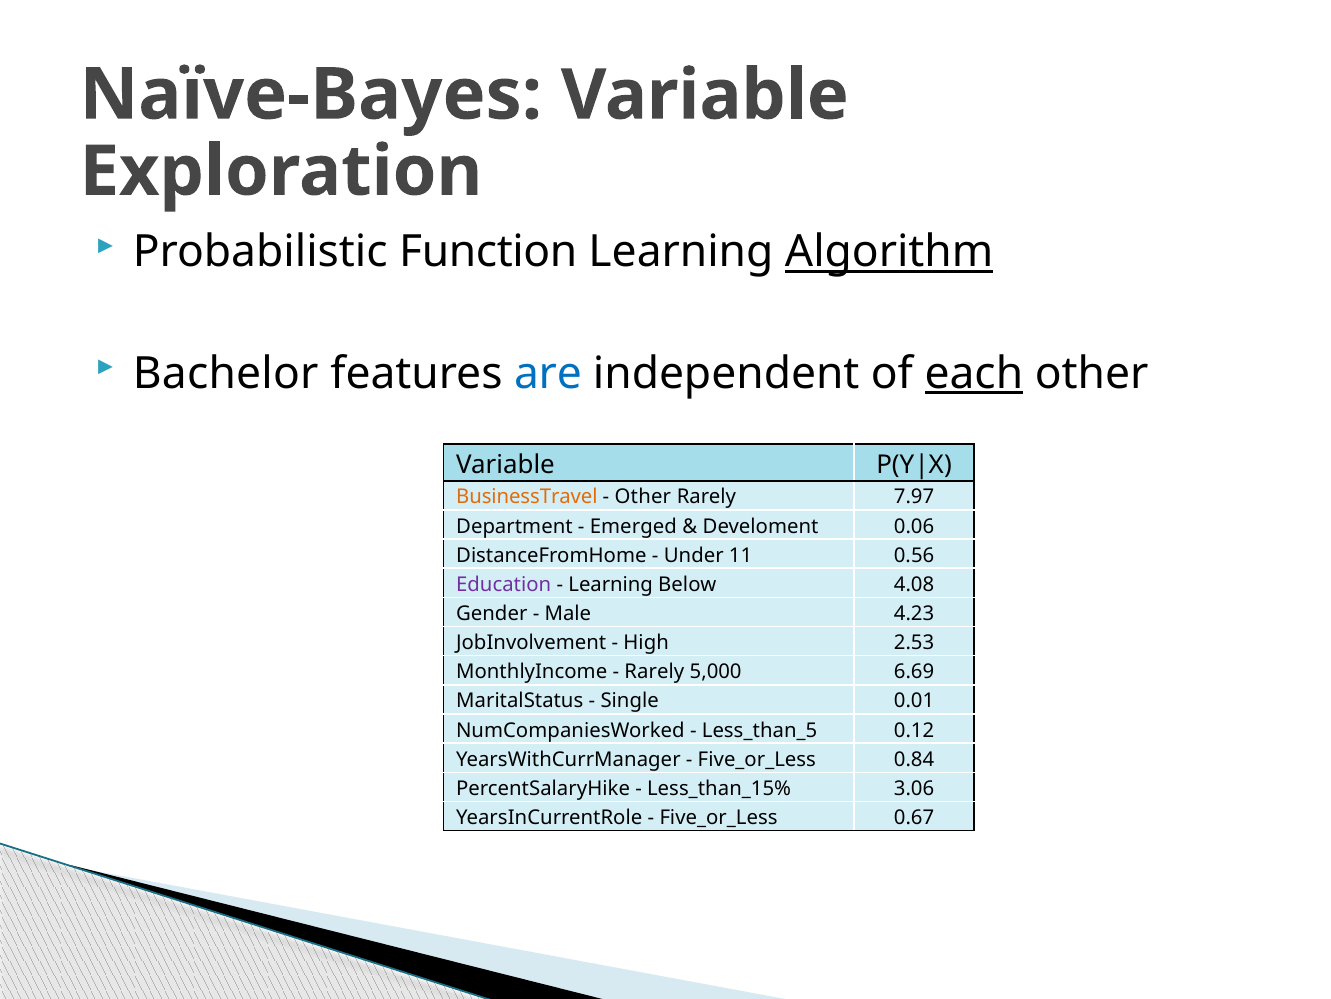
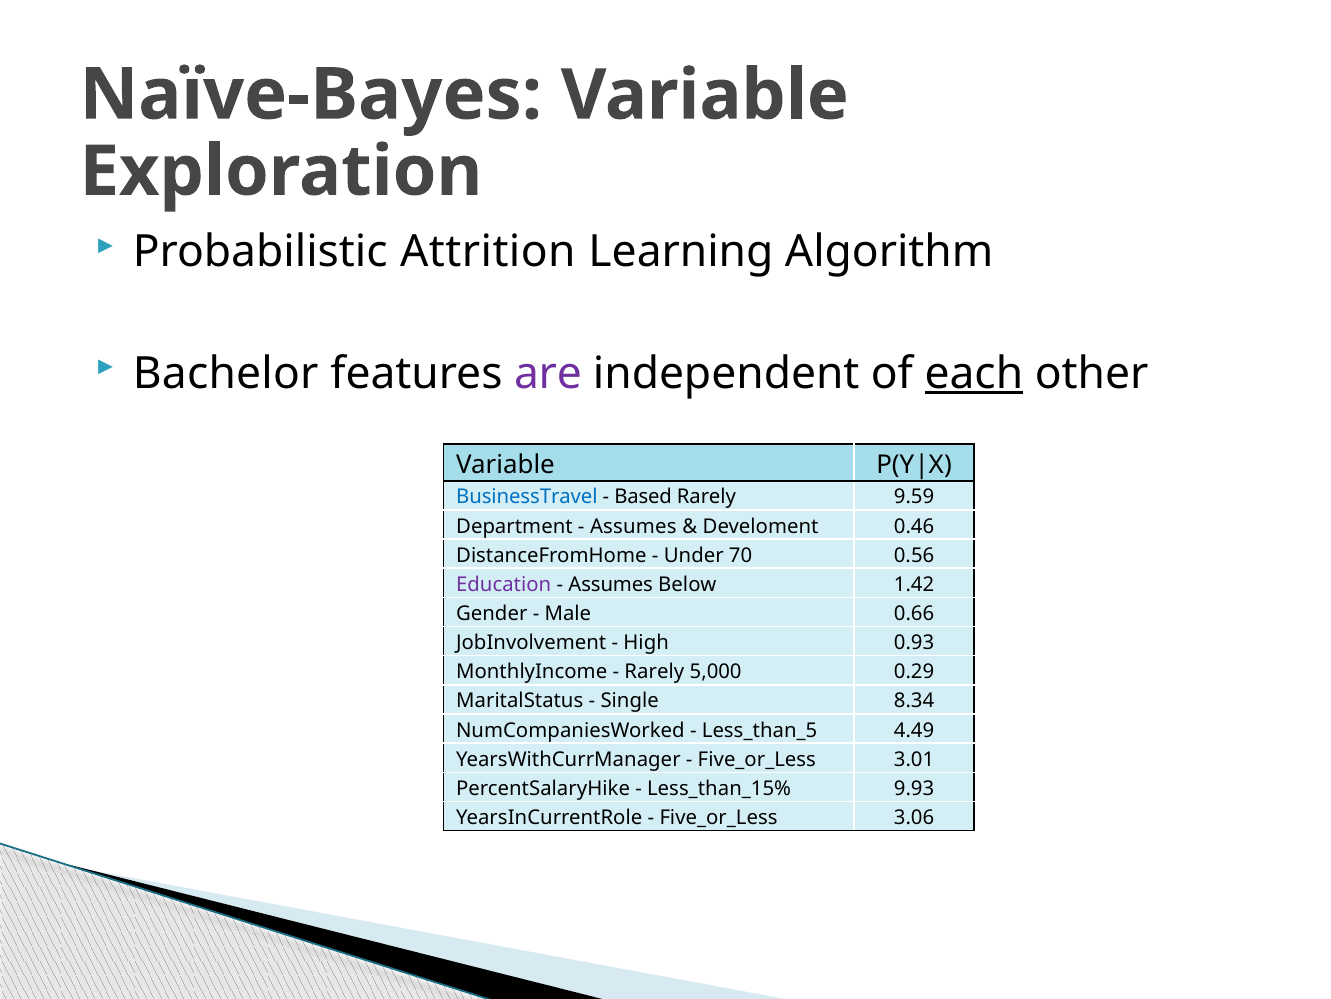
Function: Function -> Attrition (488, 252)
Algorithm underline: present -> none (889, 252)
are colour: blue -> purple (548, 373)
BusinessTravel colour: orange -> blue (527, 497)
Other: Other -> Based (643, 497)
7.97: 7.97 -> 9.59 (914, 497)
Emerged: Emerged -> Assumes (633, 526)
0.06: 0.06 -> 0.46 (914, 526)
11: 11 -> 70 (741, 555)
Learning: Learning -> Assumes (611, 584)
4.08: 4.08 -> 1.42 (914, 584)
4.23: 4.23 -> 0.66 (914, 613)
2.53: 2.53 -> 0.93 (914, 642)
6.69: 6.69 -> 0.29 (914, 672)
0.01: 0.01 -> 8.34 (914, 701)
0.12: 0.12 -> 4.49 (914, 730)
0.84: 0.84 -> 3.01 (914, 759)
3.06: 3.06 -> 9.93 (914, 788)
0.67: 0.67 -> 3.06 (914, 817)
